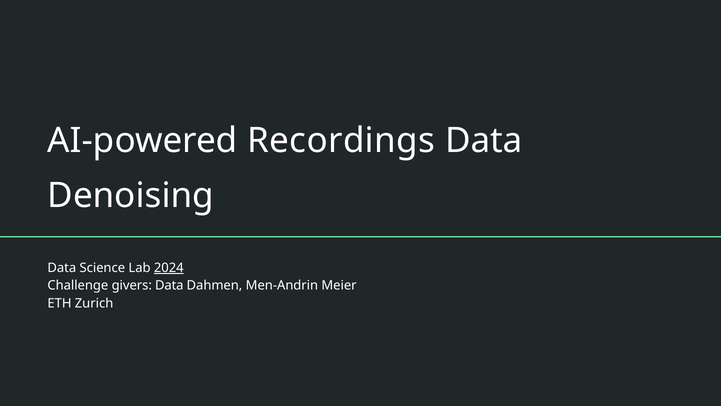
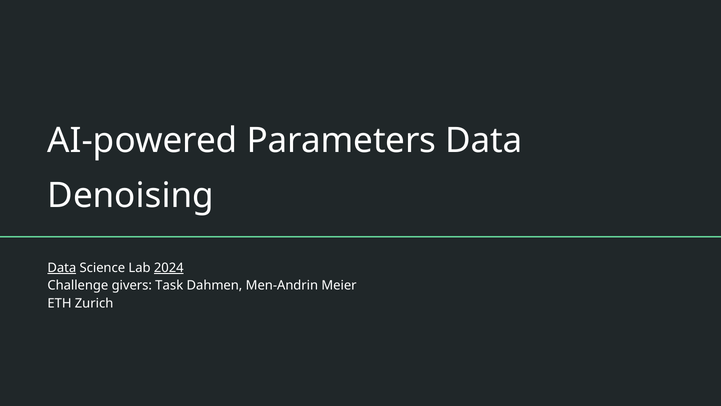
Recordings: Recordings -> Parameters (341, 140)
Data underline: none -> present (62, 268)
givers Data: Data -> Task (169, 285)
